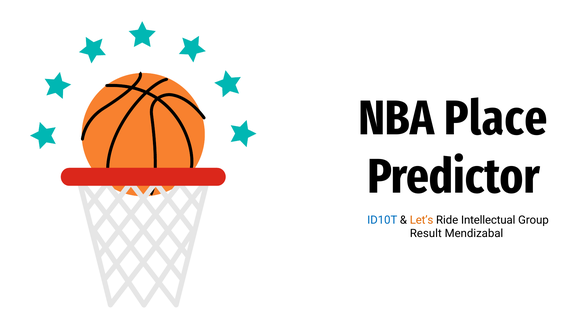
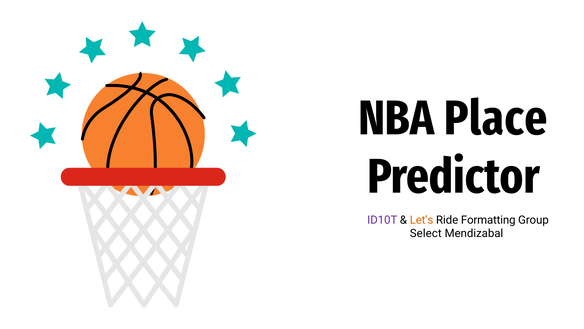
ID10T colour: blue -> purple (382, 220)
Intellectual: Intellectual -> Formatting (488, 220)
Result: Result -> Select (426, 233)
